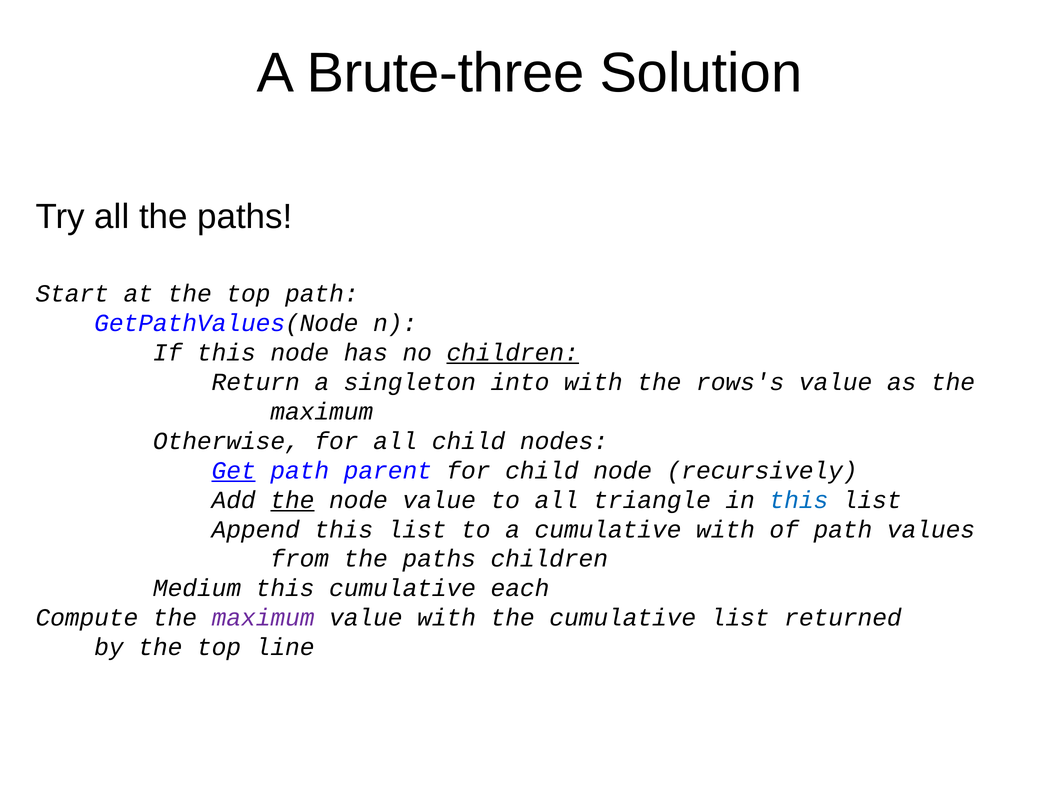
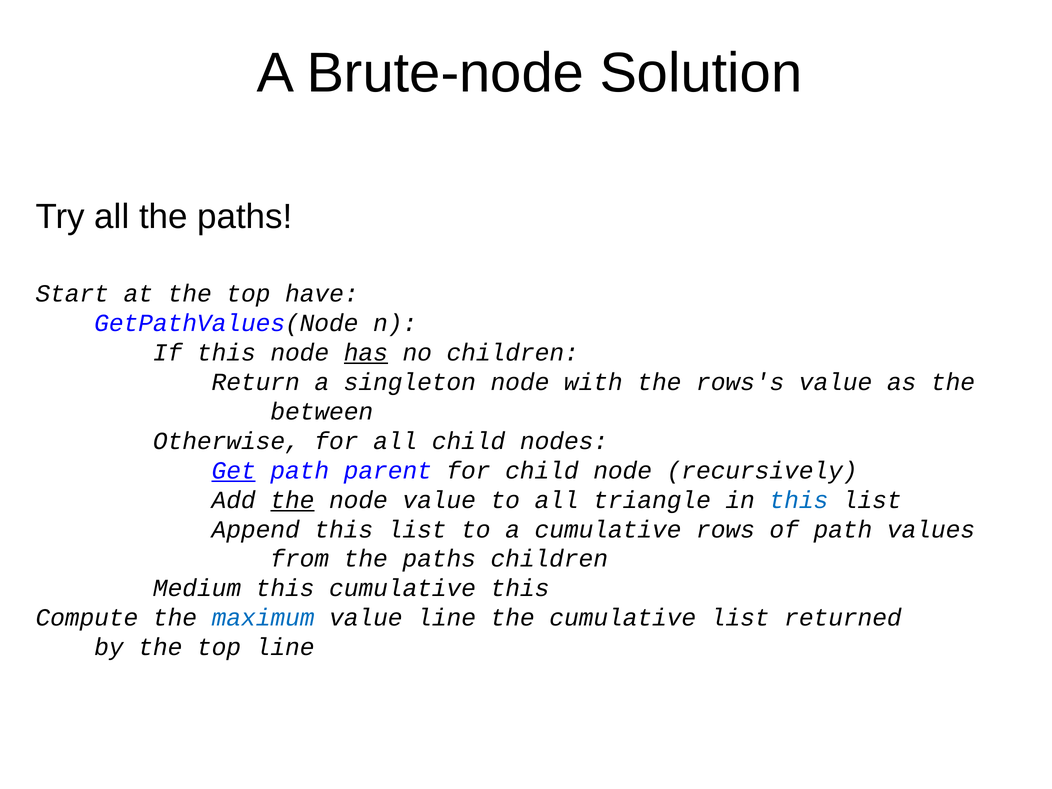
Brute-three: Brute-three -> Brute-node (445, 73)
top path: path -> have (322, 294)
has underline: none -> present (366, 353)
children underline: present -> none (513, 353)
singleton into: into -> node (520, 382)
maximum: maximum -> between (322, 412)
cumulative with: with -> rows (725, 529)
cumulative each: each -> this (520, 588)
maximum colour: purple -> blue (263, 618)
value with: with -> line (447, 618)
